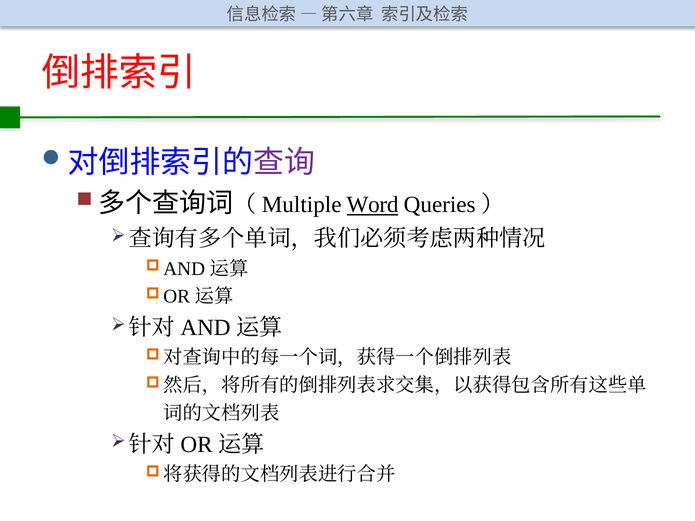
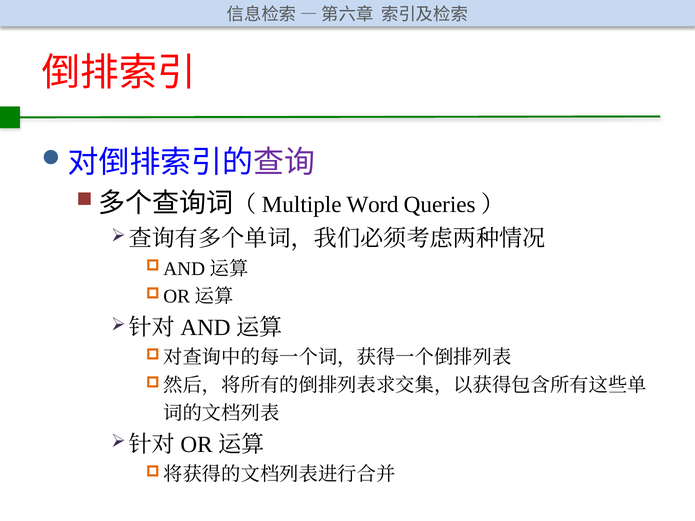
Word underline: present -> none (373, 205)
